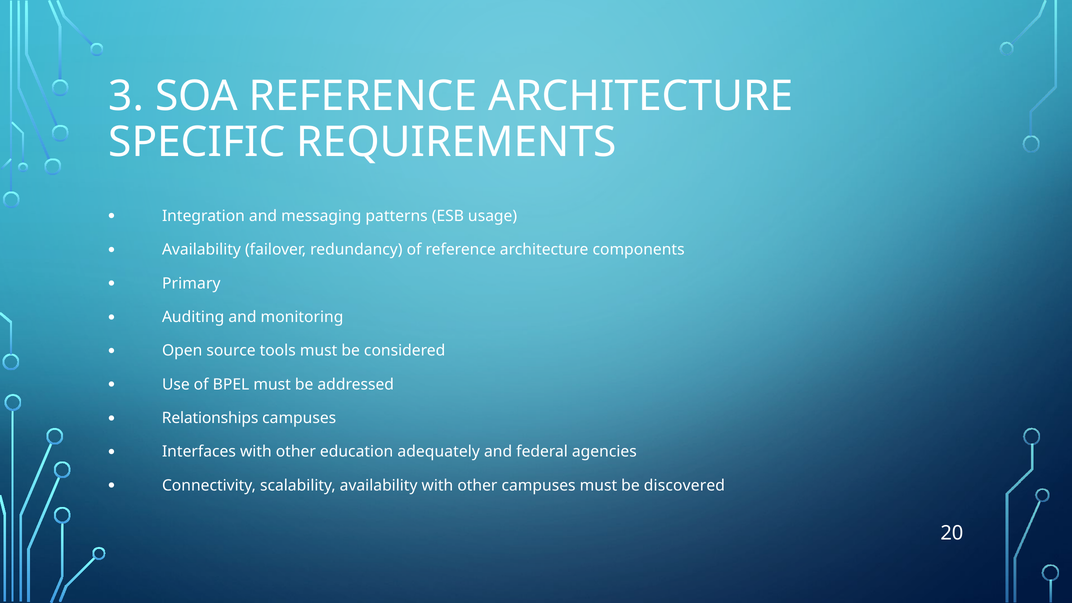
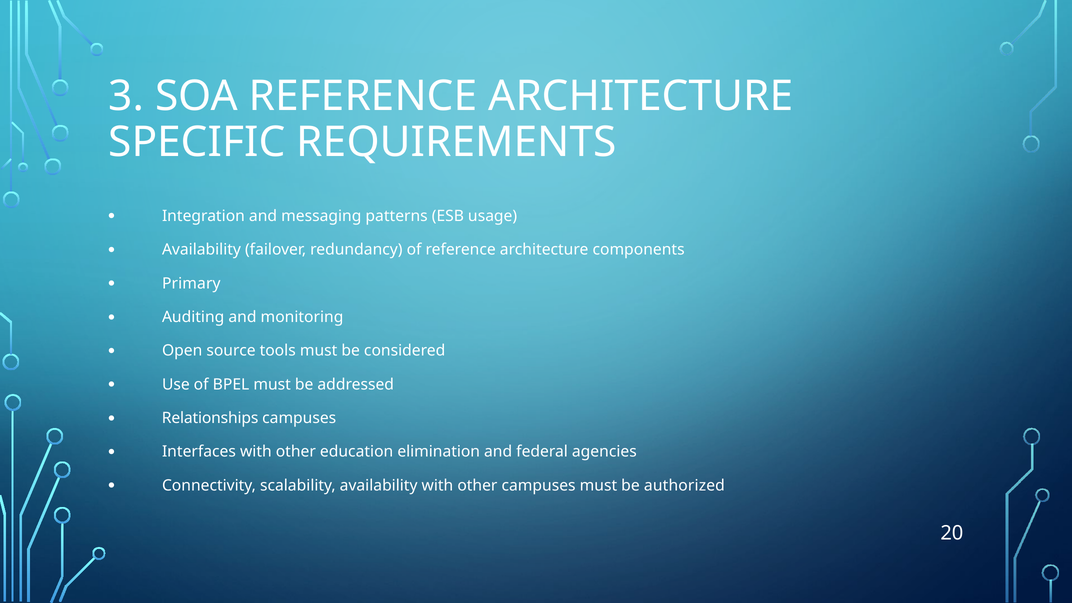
adequately: adequately -> elimination (439, 452)
discovered: discovered -> authorized (684, 485)
